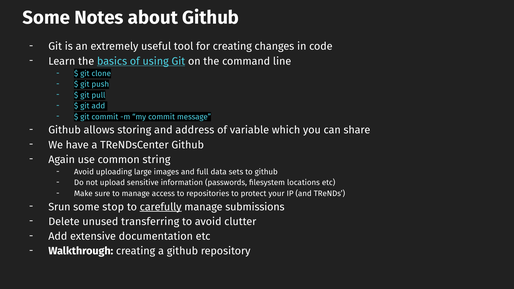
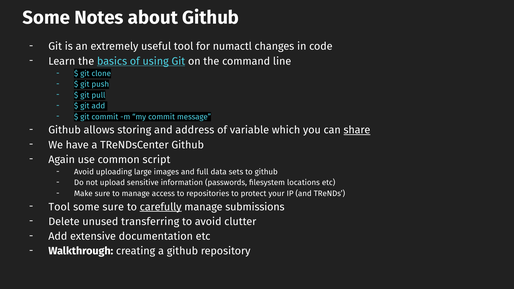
for creating: creating -> numactl (232, 46)
share underline: none -> present (357, 130)
string: string -> script (156, 160)
Srun: Srun -> Tool (59, 207)
some stop: stop -> sure (113, 207)
